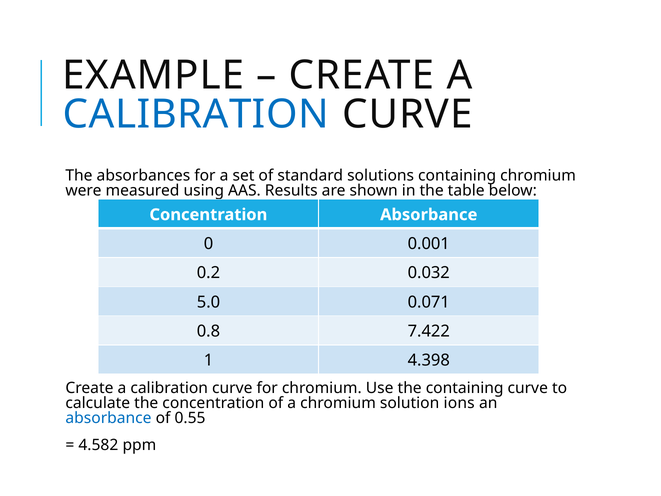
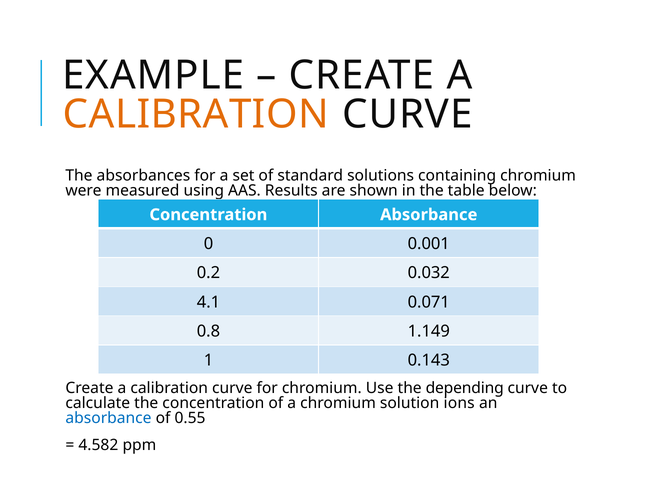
CALIBRATION colour: blue -> orange (196, 114)
5.0: 5.0 -> 4.1 (208, 302)
7.422: 7.422 -> 1.149 (429, 331)
4.398: 4.398 -> 0.143 (429, 360)
the containing: containing -> depending (465, 388)
